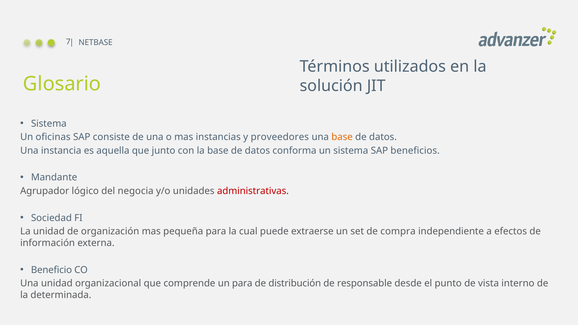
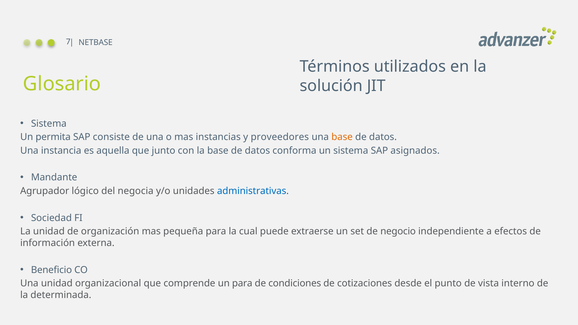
oficinas: oficinas -> permita (53, 137)
beneficios: beneficios -> asignados (415, 151)
administrativas colour: red -> blue (253, 191)
compra: compra -> negocio (398, 232)
distribución: distribución -> condiciones (295, 284)
responsable: responsable -> cotizaciones (365, 284)
